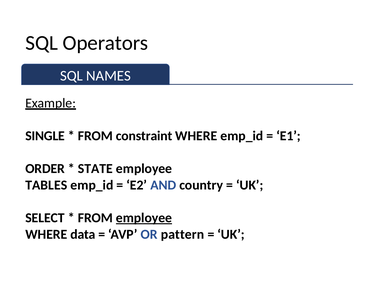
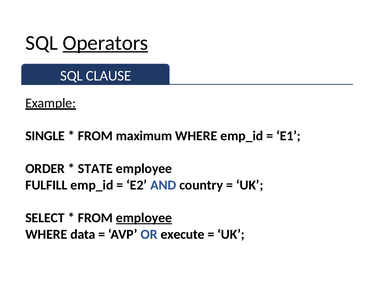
Operators underline: none -> present (105, 43)
NAMES: NAMES -> CLAUSE (109, 76)
constraint: constraint -> maximum (144, 136)
TABLES: TABLES -> FULFILL (46, 185)
pattern: pattern -> execute (183, 235)
